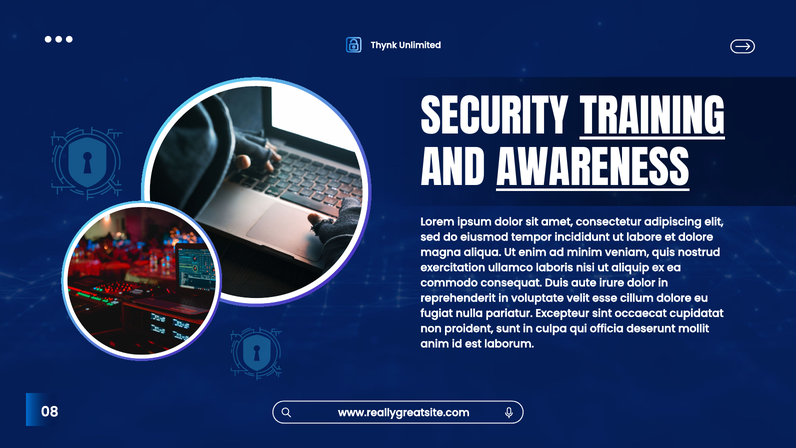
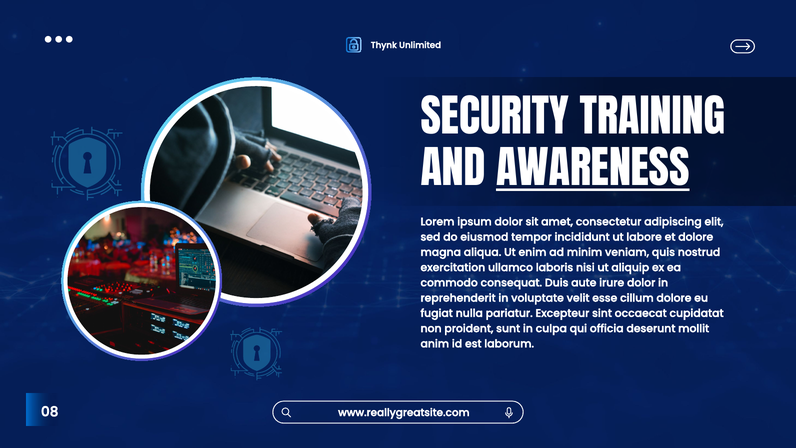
TRAINING underline: present -> none (652, 119)
